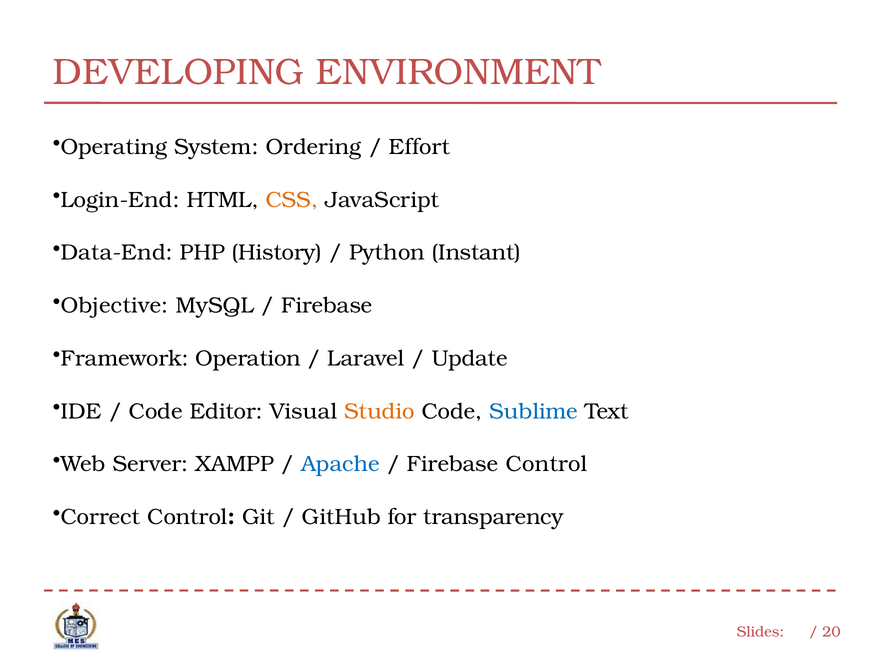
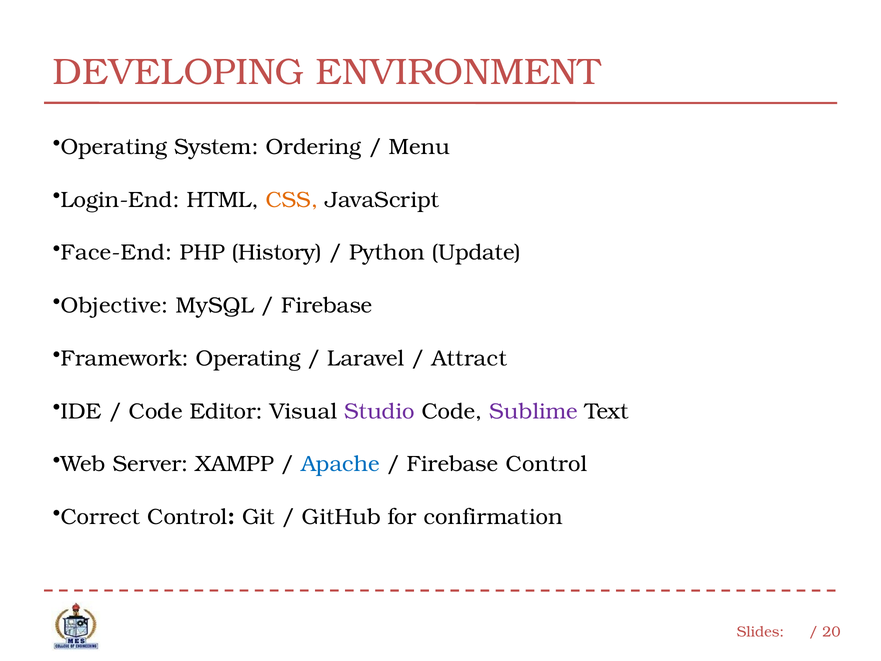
Effort: Effort -> Menu (420, 147)
Data-End: Data-End -> Face-End (117, 253)
Instant: Instant -> Update (476, 253)
Framework Operation: Operation -> Operating (248, 358)
Update: Update -> Attract (469, 358)
Studio colour: orange -> purple (379, 411)
Sublime colour: blue -> purple (534, 411)
transparency: transparency -> confirmation (493, 517)
